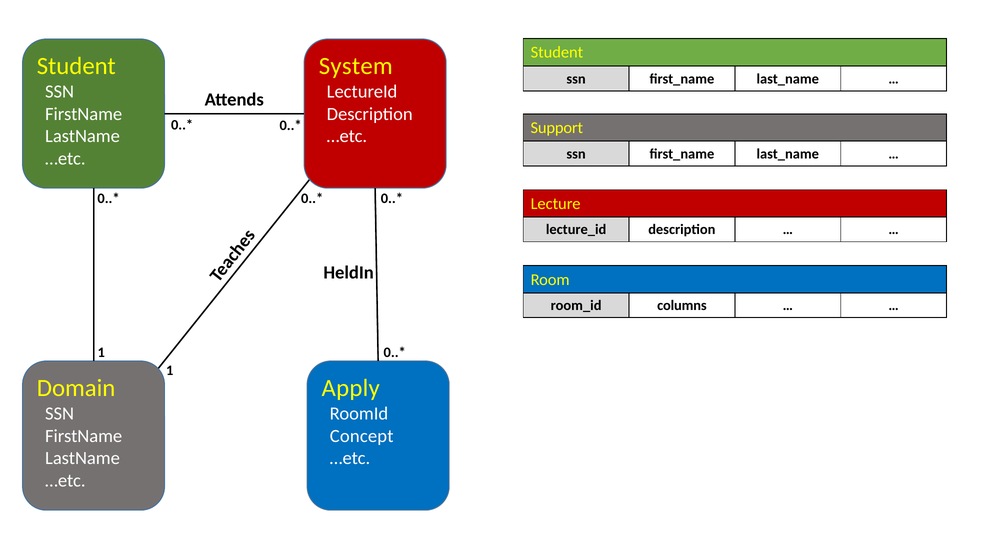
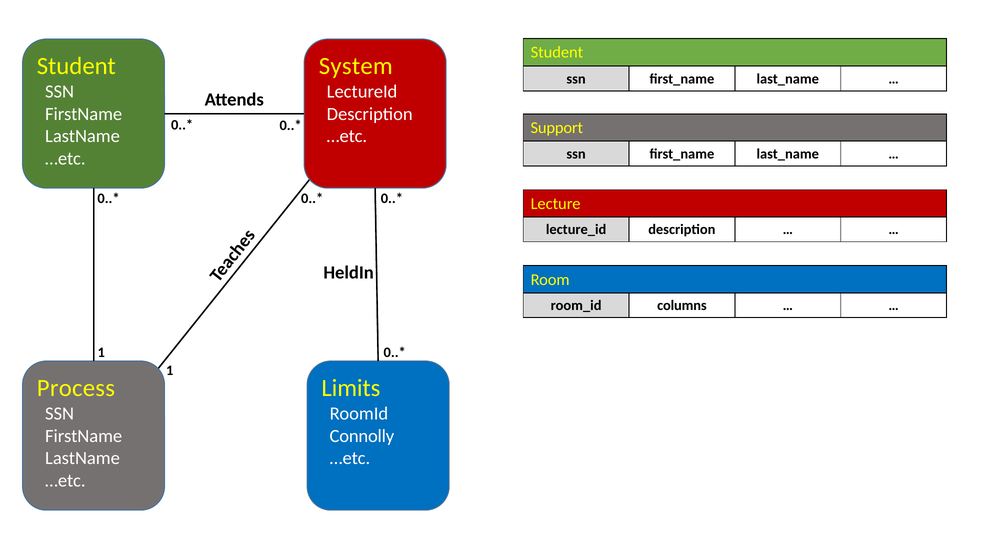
Domain: Domain -> Process (76, 389)
Apply: Apply -> Limits (351, 389)
Concept: Concept -> Connolly (362, 436)
